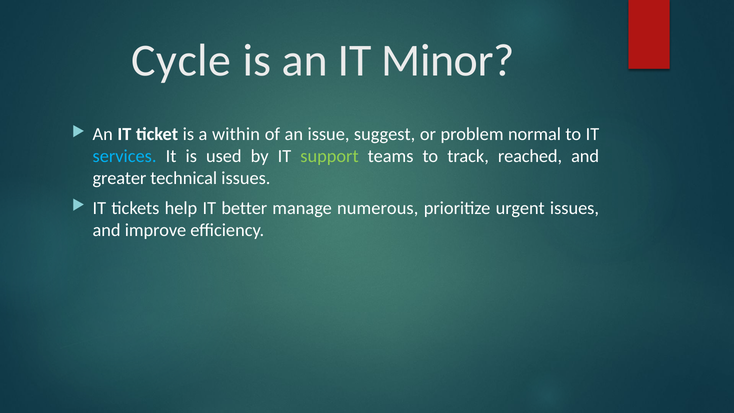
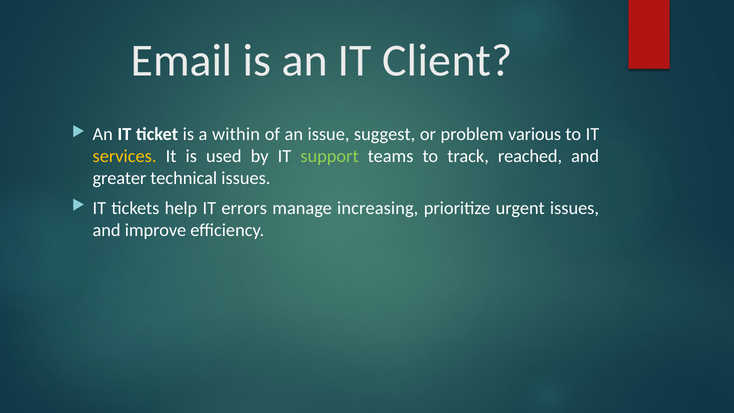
Cycle: Cycle -> Email (182, 61)
Minor: Minor -> Client (447, 61)
normal: normal -> various (535, 134)
services colour: light blue -> yellow (125, 156)
better: better -> errors (244, 208)
numerous: numerous -> increasing (378, 208)
